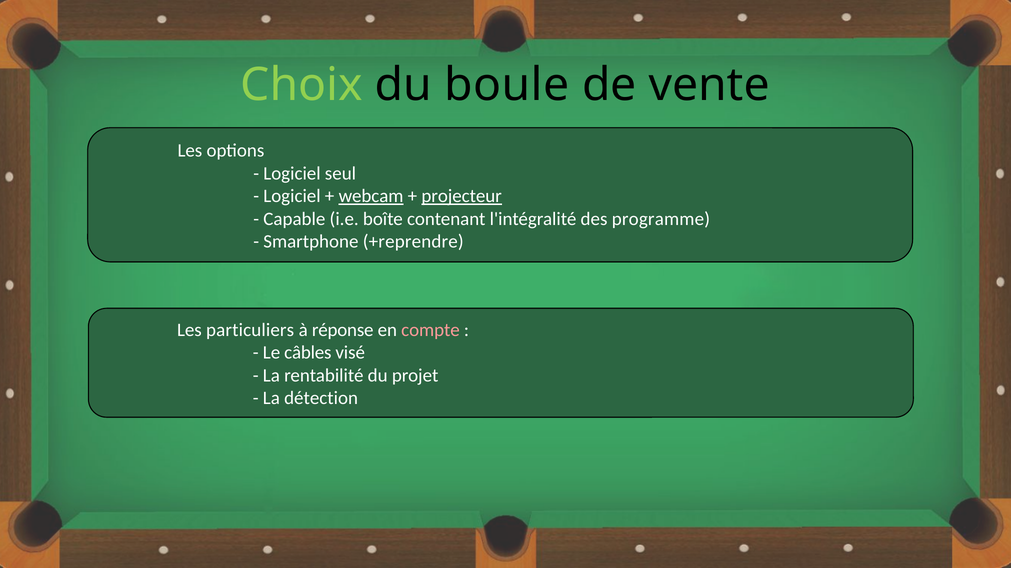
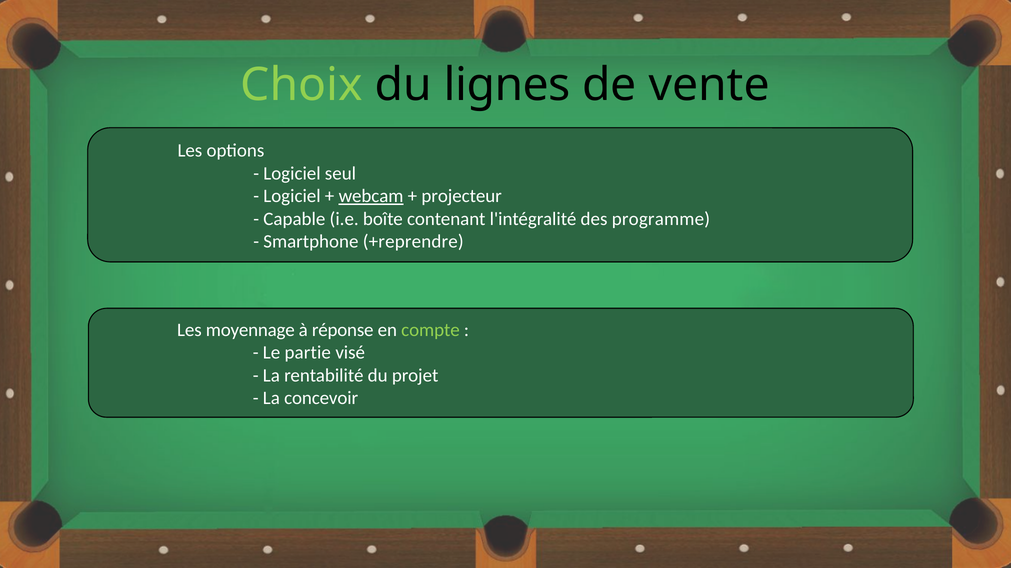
boule: boule -> lignes (507, 85)
projecteur underline: present -> none (462, 196)
particuliers: particuliers -> moyennage (250, 330)
compte colour: pink -> light green (430, 330)
câbles: câbles -> partie (308, 353)
détection: détection -> concevoir (321, 399)
